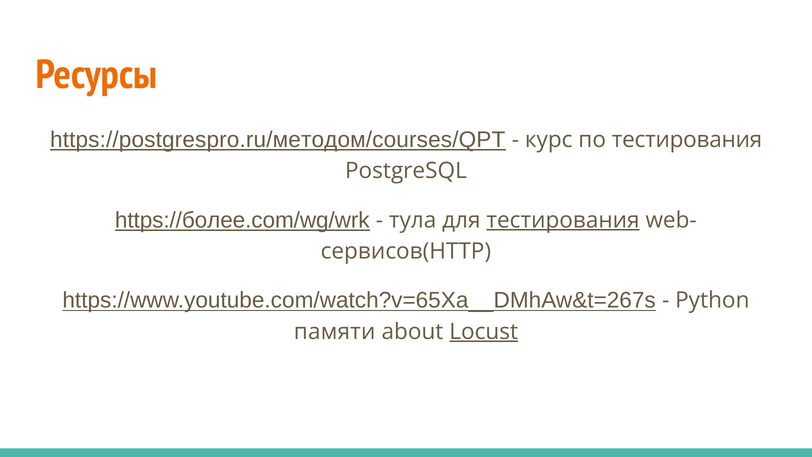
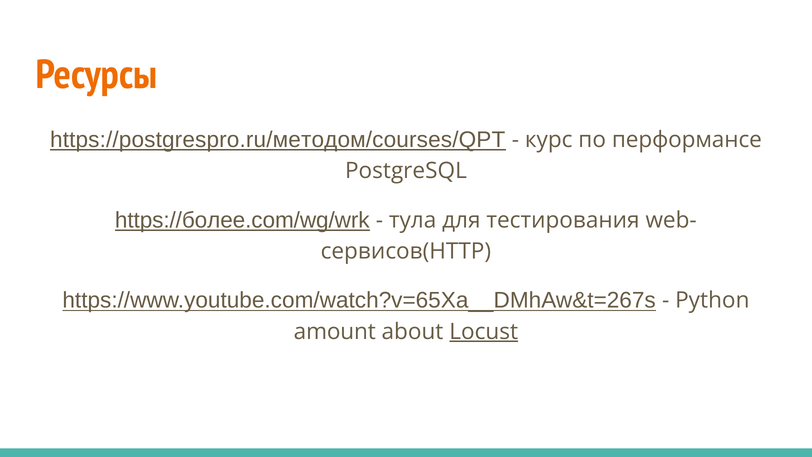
по тестирования: тестирования -> перформансе (687, 140)
тестирования underline: present -> none (563, 220)
памяти: памяти -> amount (335, 332)
